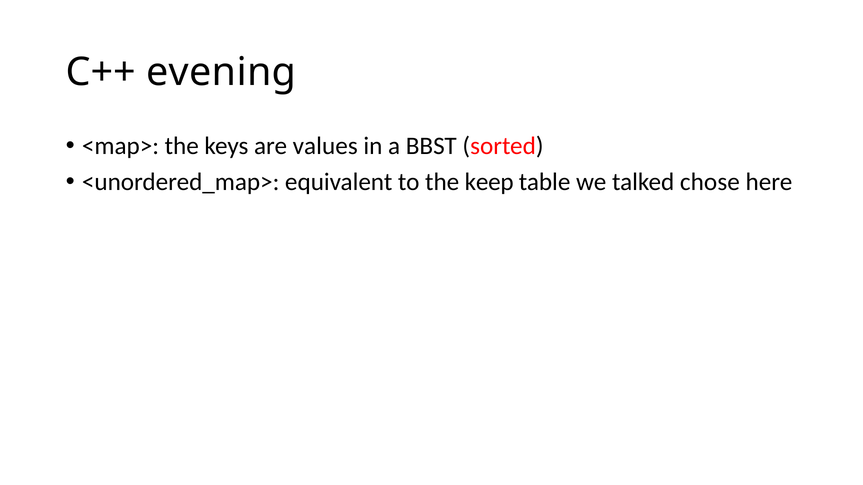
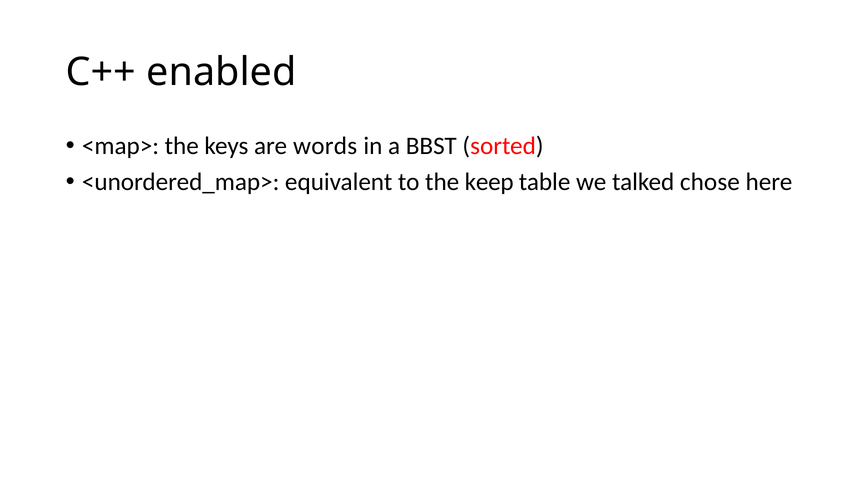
evening: evening -> enabled (221, 72)
values: values -> words (325, 146)
